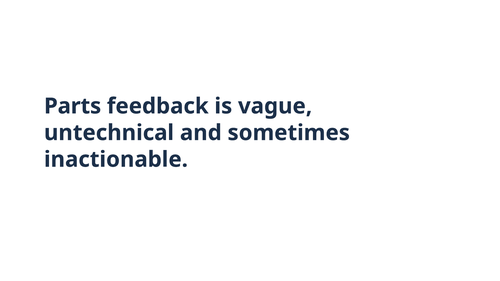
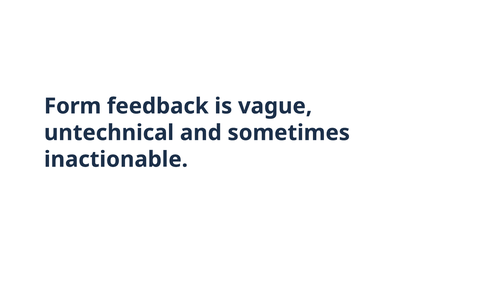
Parts: Parts -> Form (73, 106)
